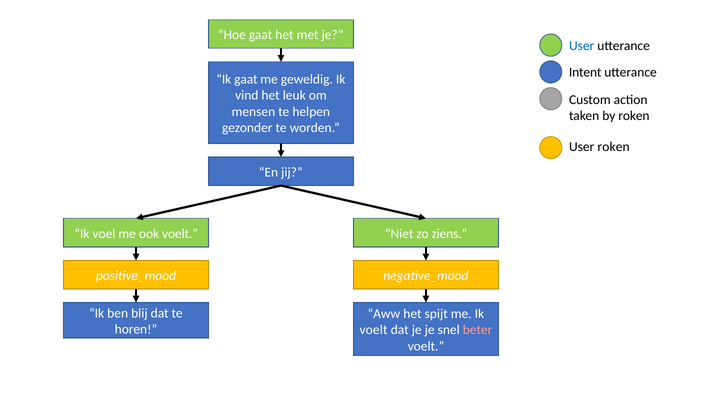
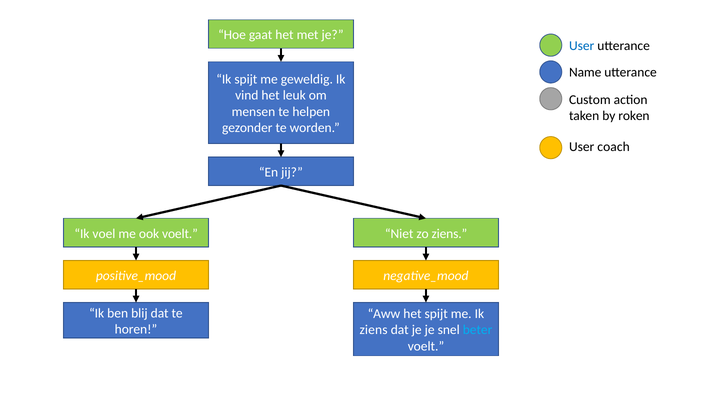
Intent: Intent -> Name (585, 73)
Ik gaat: gaat -> spijt (246, 79)
User roken: roken -> coach (614, 147)
voelt: voelt -> ziens (374, 330)
beter colour: pink -> light blue (478, 330)
